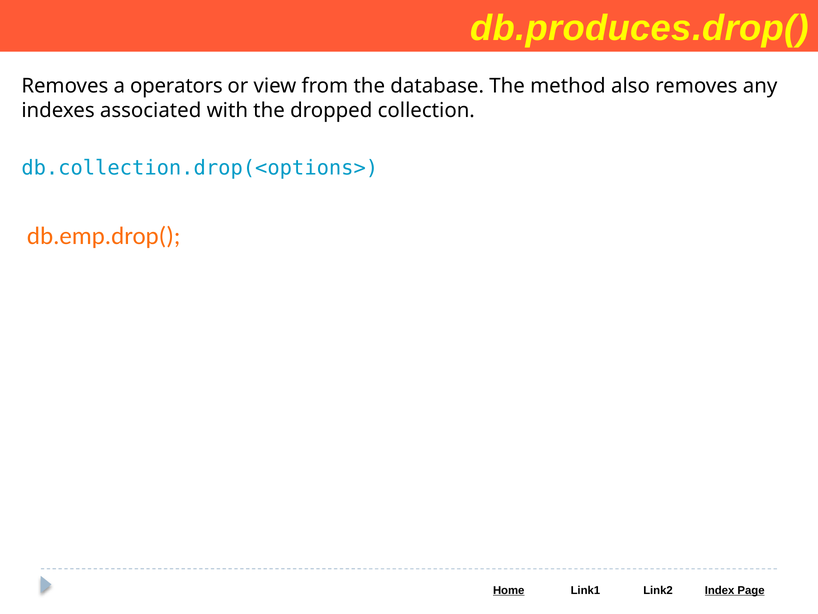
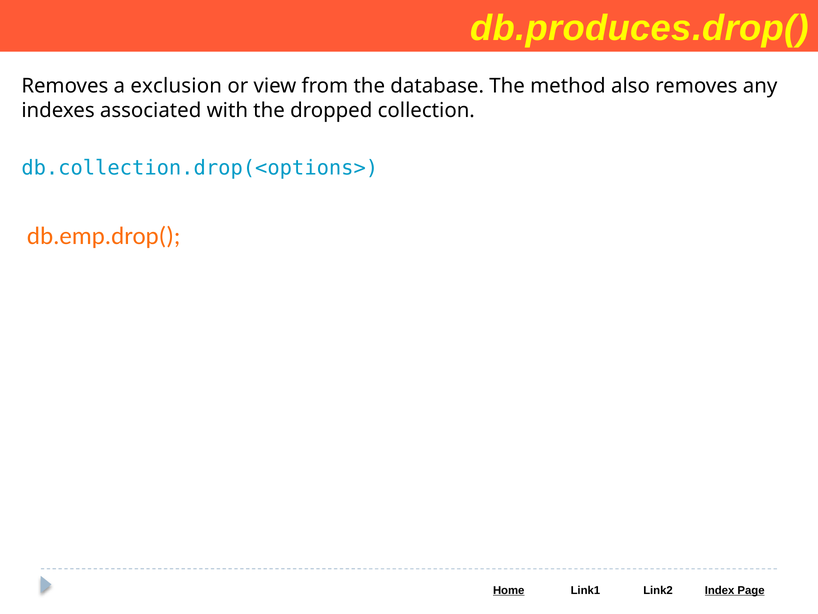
operators: operators -> exclusion (176, 86)
